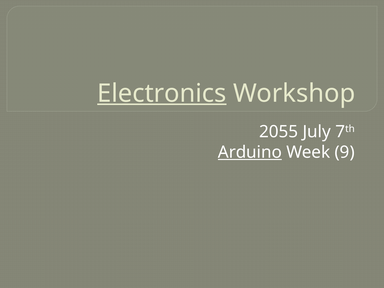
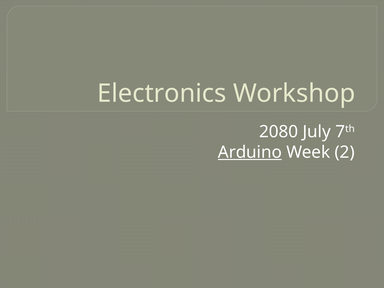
Electronics underline: present -> none (162, 93)
2055: 2055 -> 2080 (279, 132)
9: 9 -> 2 (345, 152)
